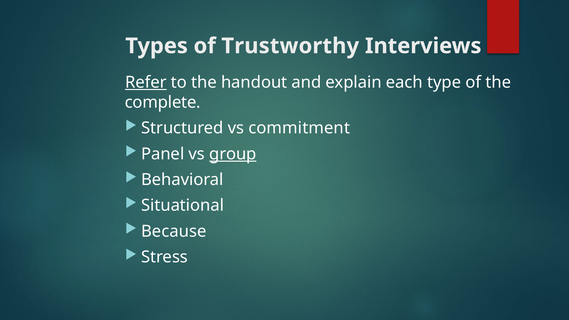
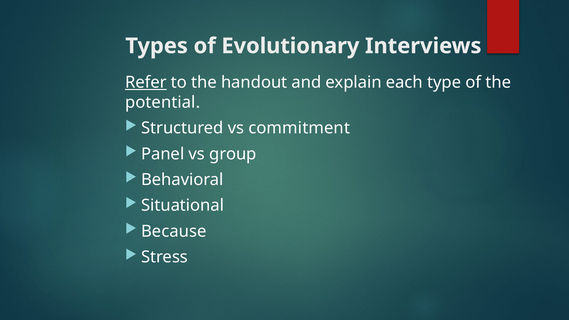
Trustworthy: Trustworthy -> Evolutionary (290, 46)
complete: complete -> potential (163, 102)
group underline: present -> none (233, 154)
